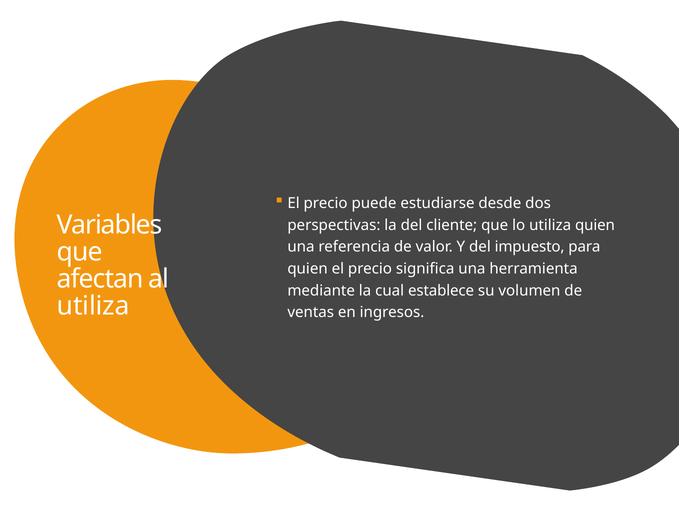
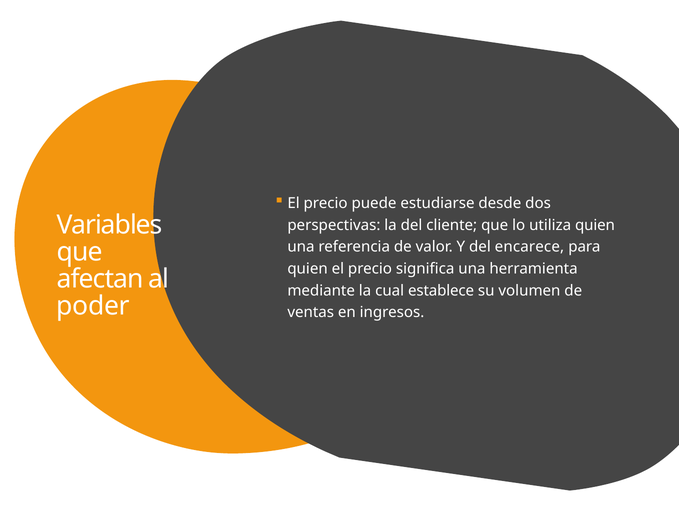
impuesto: impuesto -> encarece (529, 247)
utiliza: utiliza -> poder (93, 306)
